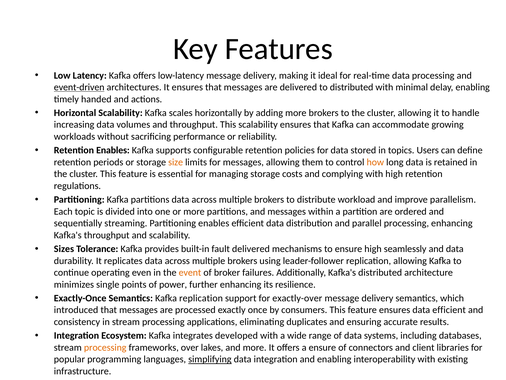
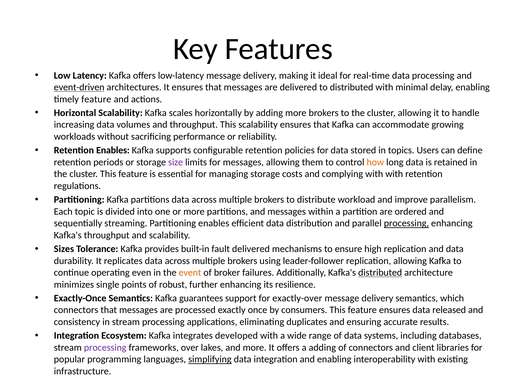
timely handed: handed -> feature (96, 99)
size colour: orange -> purple (176, 162)
with high: high -> with (394, 174)
processing underline: none -> present (406, 223)
high seamlessly: seamlessly -> replication (405, 249)
distributed underline: none -> present (380, 272)
power: power -> robust (173, 284)
Kafka replication: replication -> guarantees (201, 298)
introduced: introduced -> connectors (76, 310)
data efficient: efficient -> released (449, 310)
processing colour: orange -> purple (105, 347)
a ensure: ensure -> adding (322, 347)
